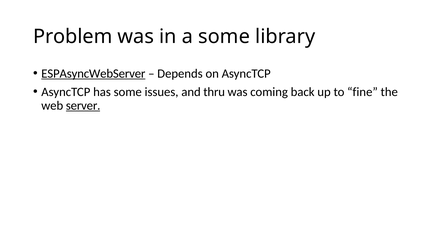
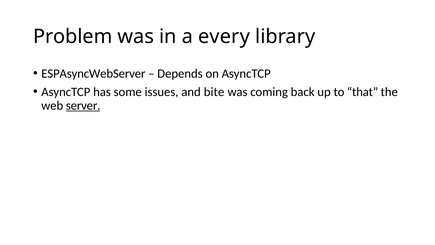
a some: some -> every (224, 37)
ESPAsyncWebServer underline: present -> none (93, 74)
thru: thru -> bite (214, 92)
fine: fine -> that (363, 92)
